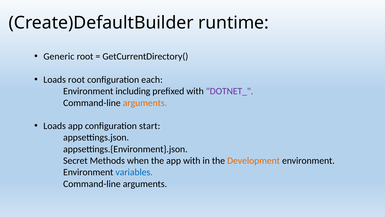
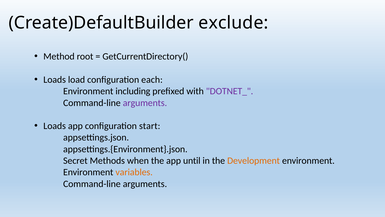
runtime: runtime -> exclude (233, 23)
Generic: Generic -> Method (59, 56)
Loads root: root -> load (77, 80)
arguments colour: orange -> purple (145, 103)
app with: with -> until (192, 160)
variables colour: blue -> orange (134, 172)
